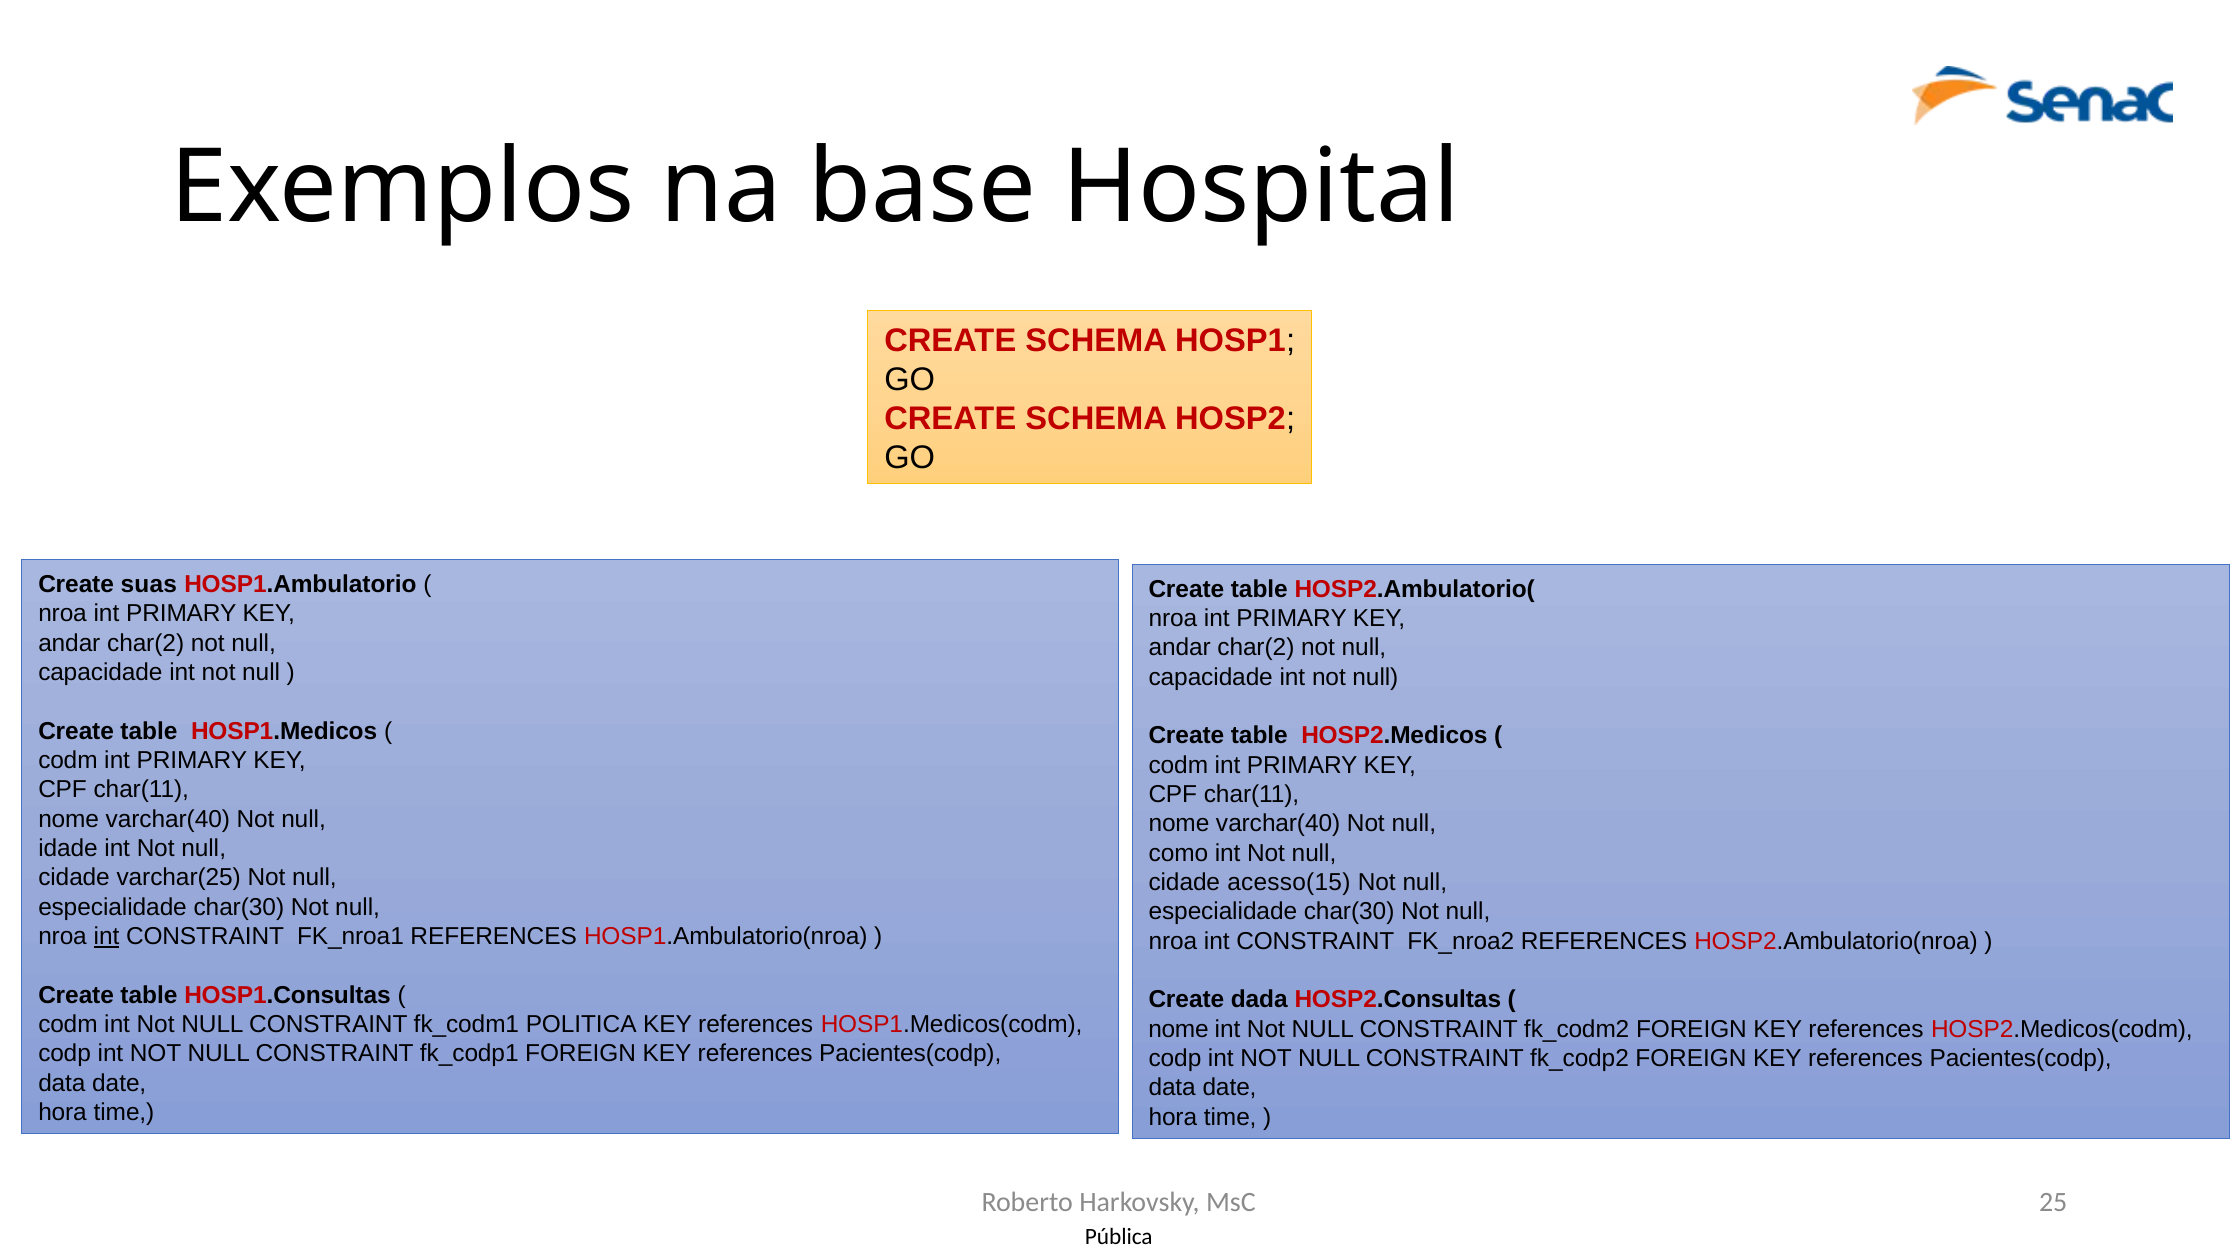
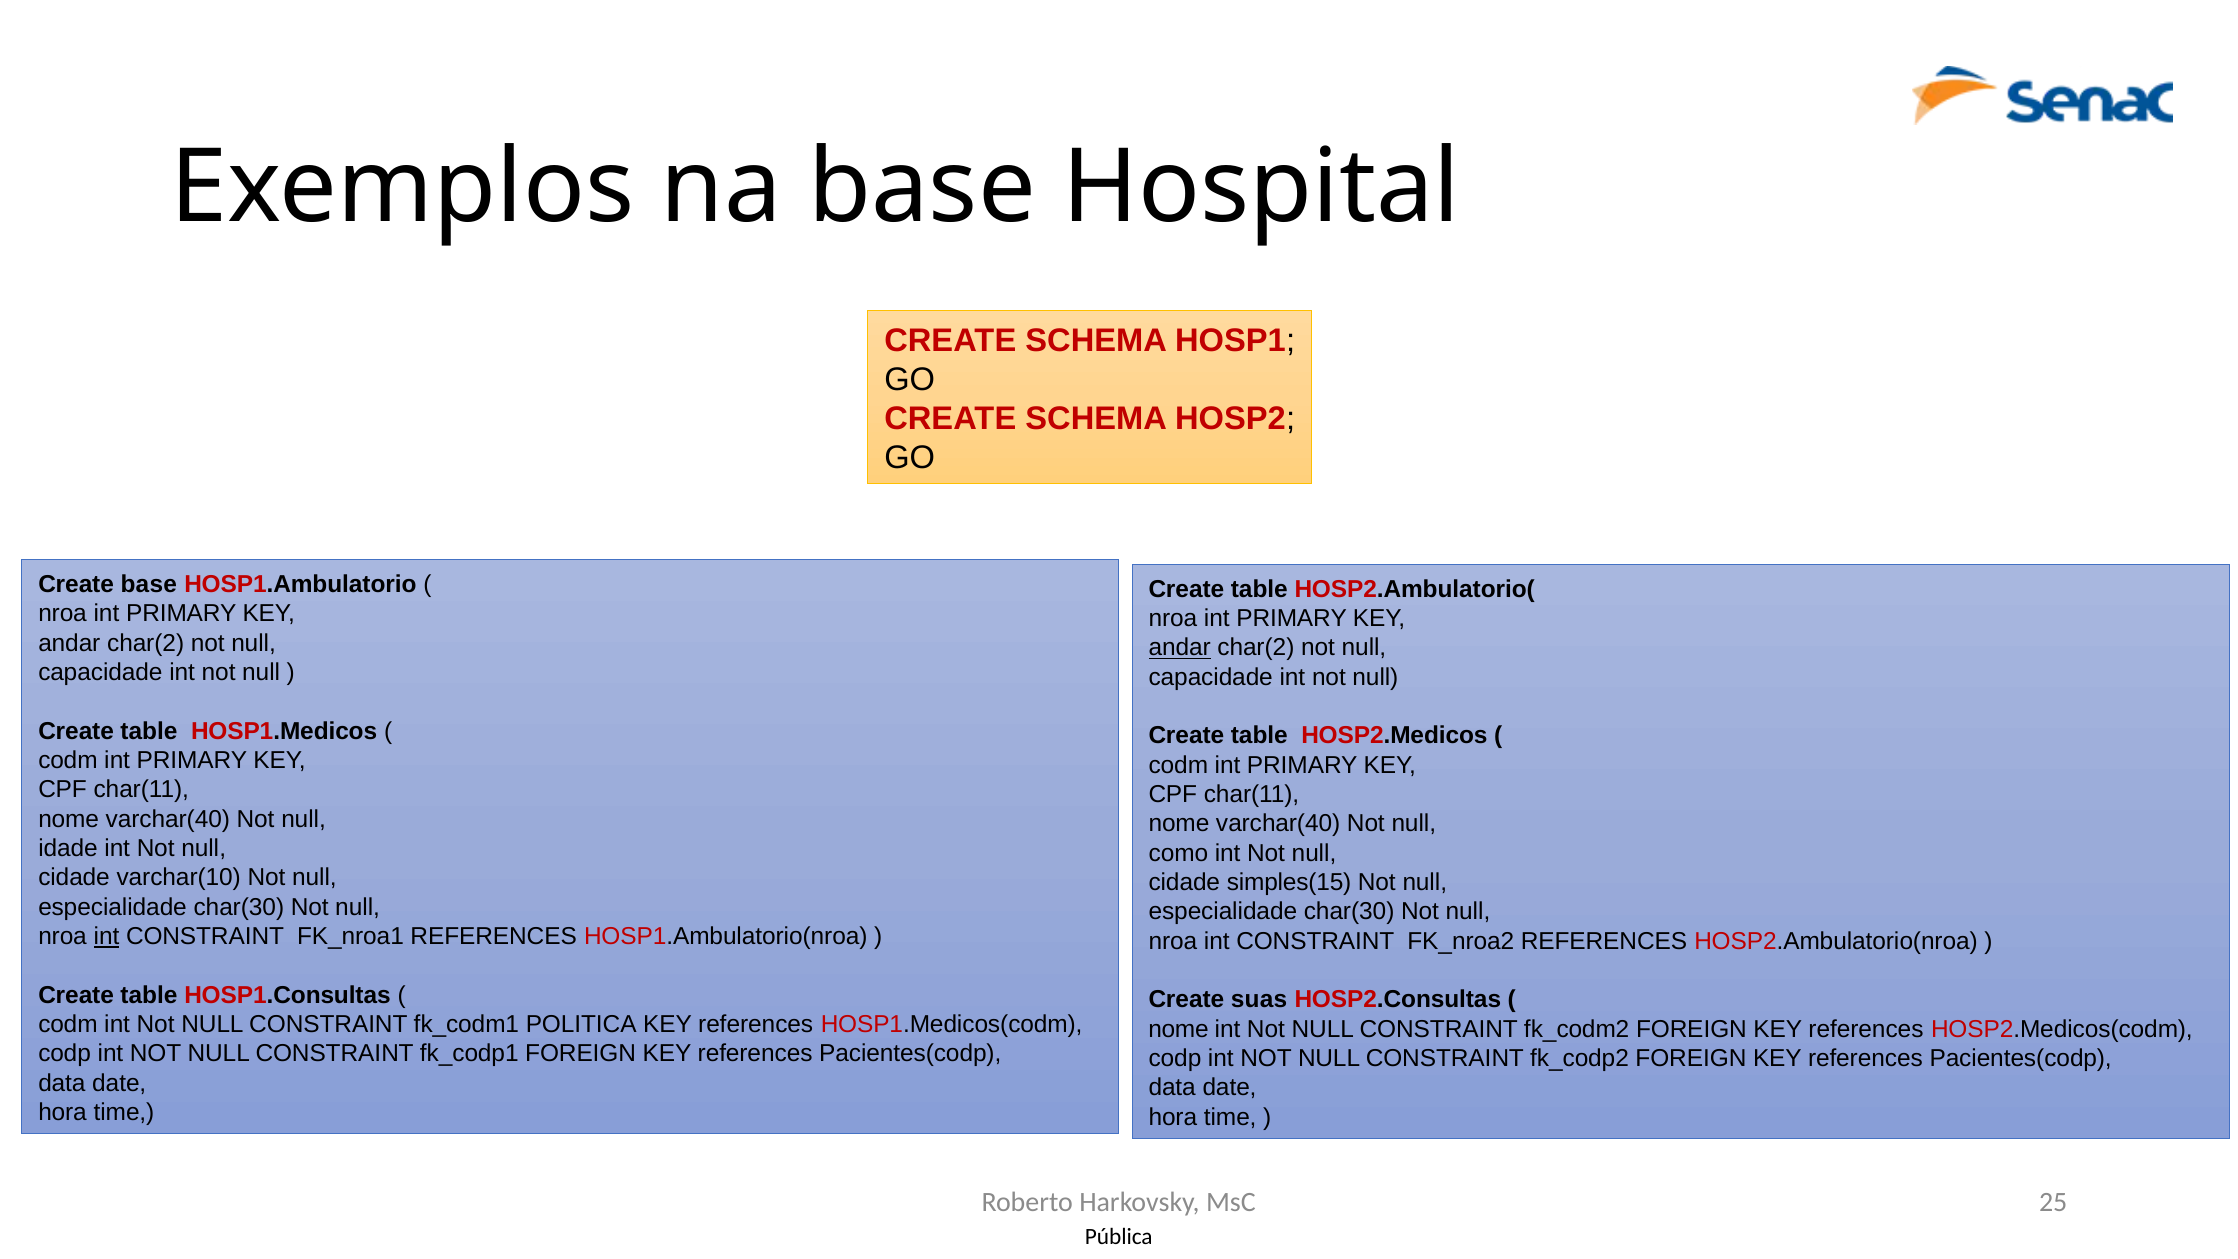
Create suas: suas -> base (149, 584)
andar underline: none -> present (1180, 648)
varchar(25: varchar(25 -> varchar(10 (179, 878)
acesso(15: acesso(15 -> simples(15 (1289, 882)
dada: dada -> suas (1259, 1000)
